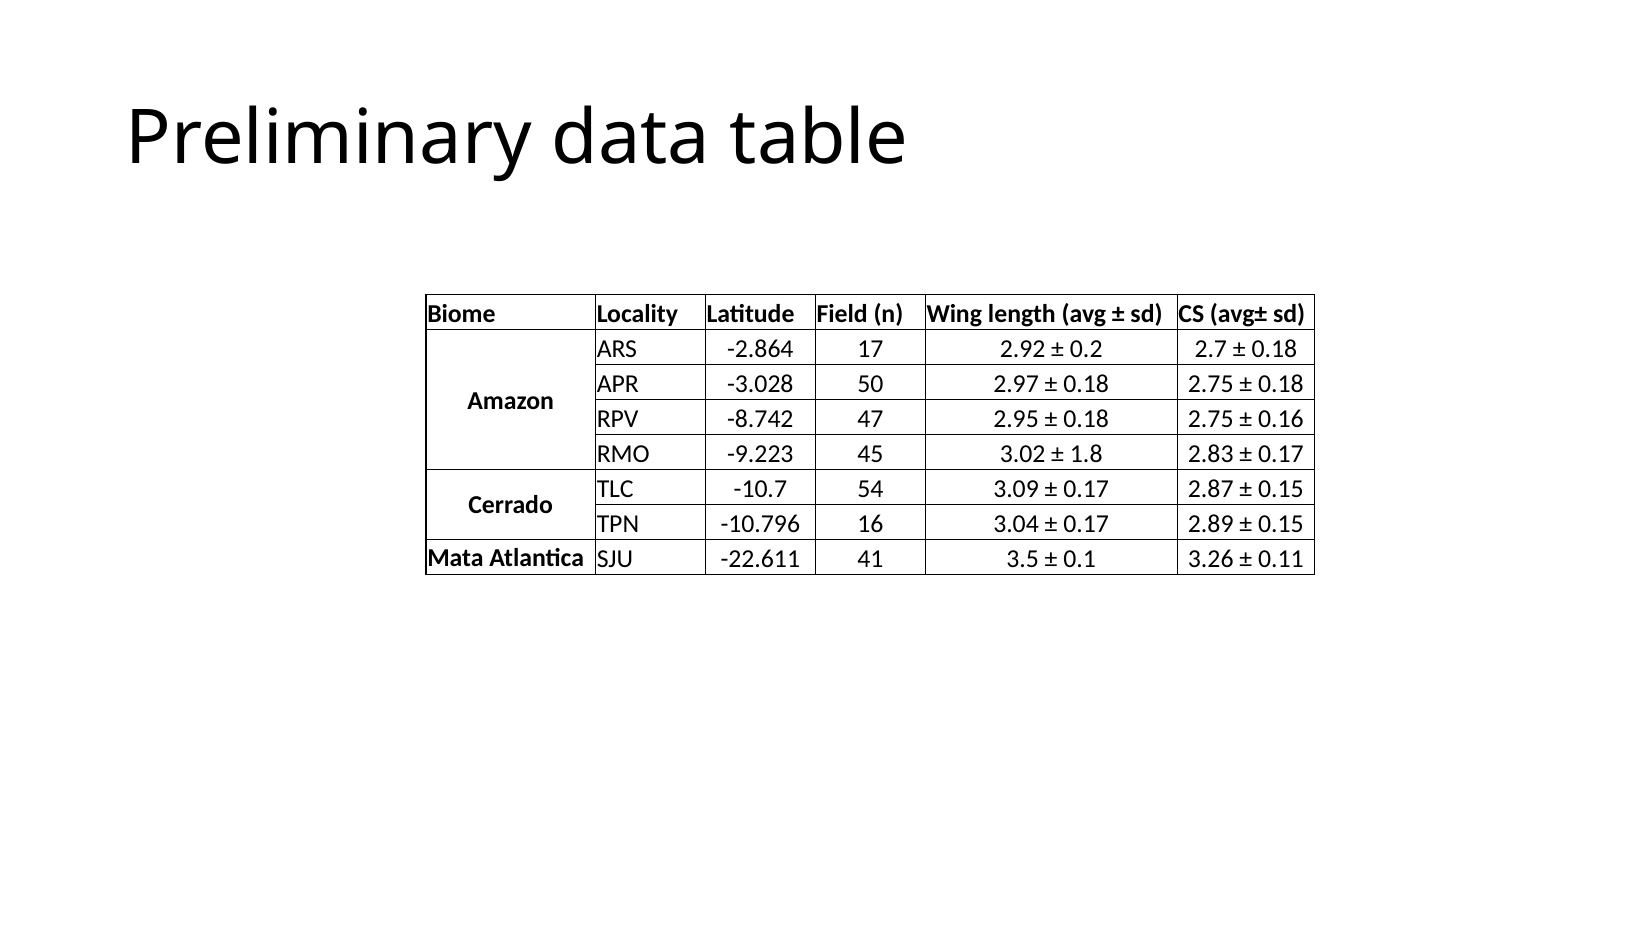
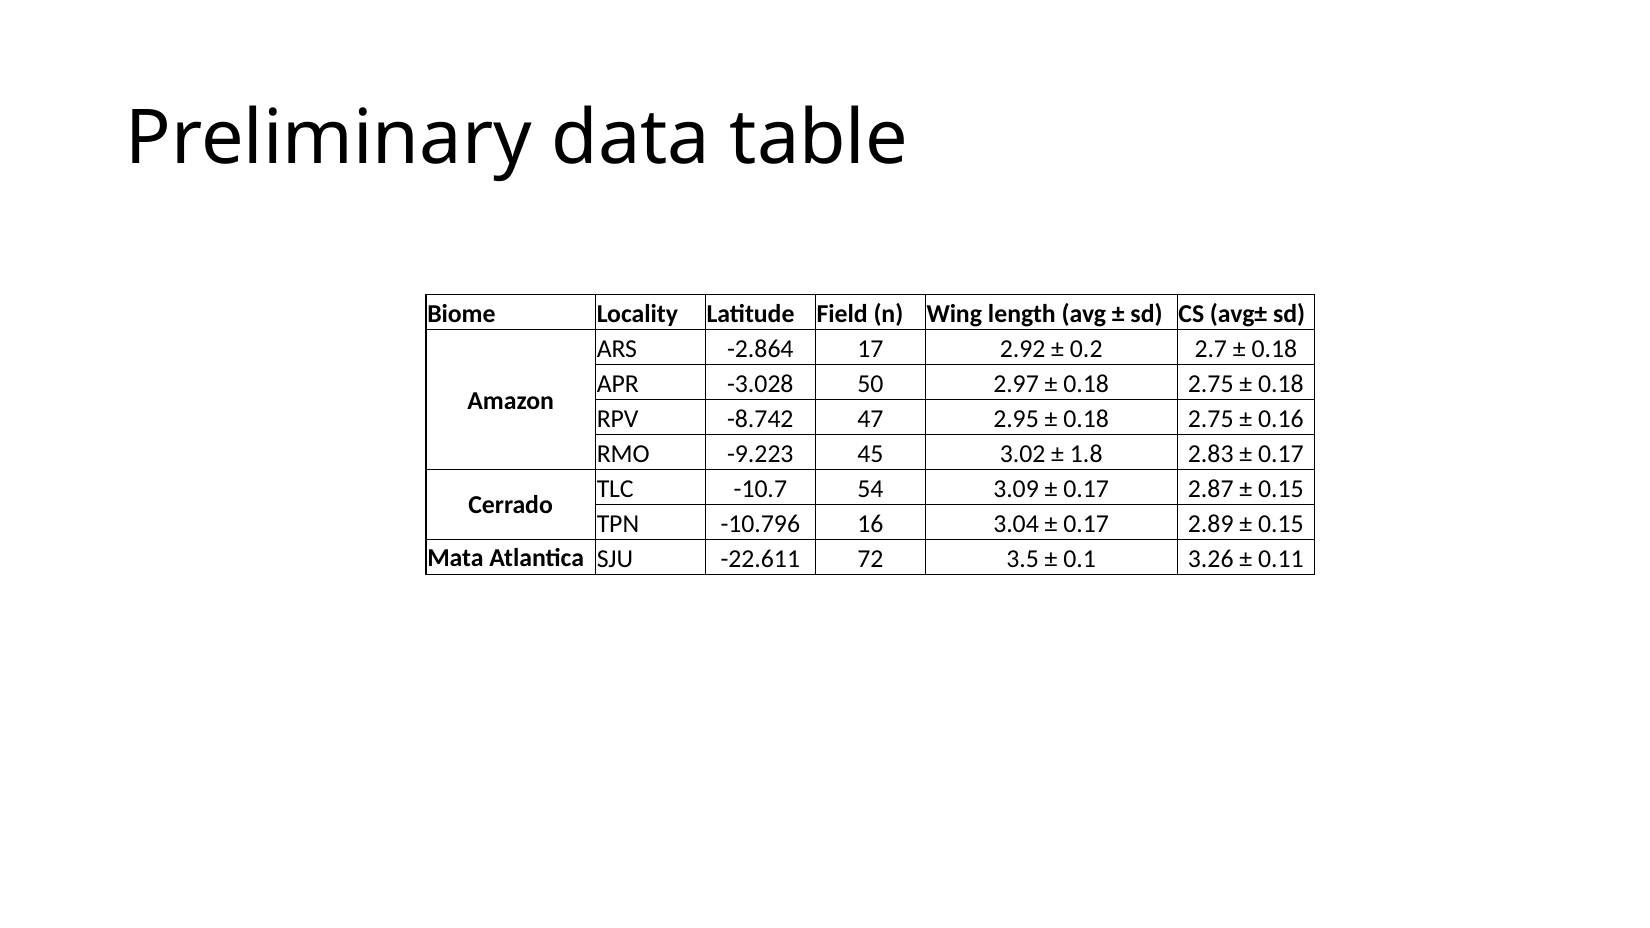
41: 41 -> 72 (870, 559)
